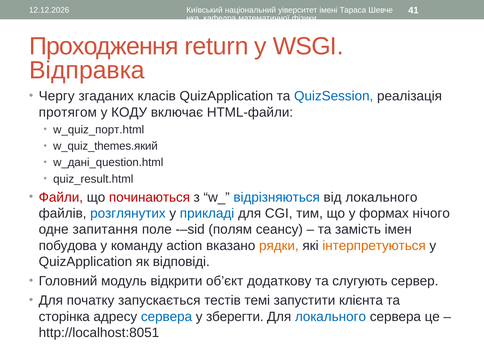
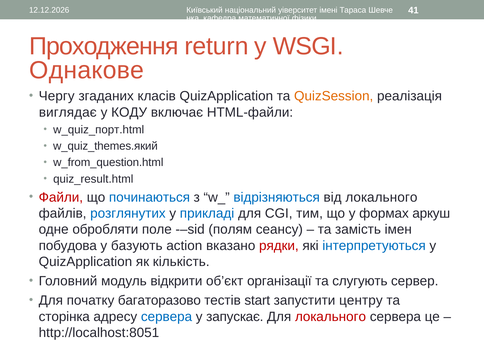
Відправка: Відправка -> Однакове (87, 70)
QuizSession colour: blue -> orange (334, 96)
протягом: протягом -> виглядає (68, 112)
w_дані_question.html: w_дані_question.html -> w_from_question.html (108, 163)
починаються colour: red -> blue (149, 197)
нічого: нічого -> аркуш (431, 213)
запитання: запитання -> обробляти (105, 230)
команду: команду -> базують (137, 246)
рядки colour: orange -> red (279, 246)
інтерпретуються colour: orange -> blue (374, 246)
відповіді: відповіді -> кількість (181, 262)
додаткову: додаткову -> організації (279, 281)
запускається: запускається -> багаторазово (159, 301)
темі: темі -> start (257, 301)
клієнта: клієнта -> центру (361, 301)
зберегти: зберегти -> запускає (235, 317)
локального colour: blue -> red (331, 317)
